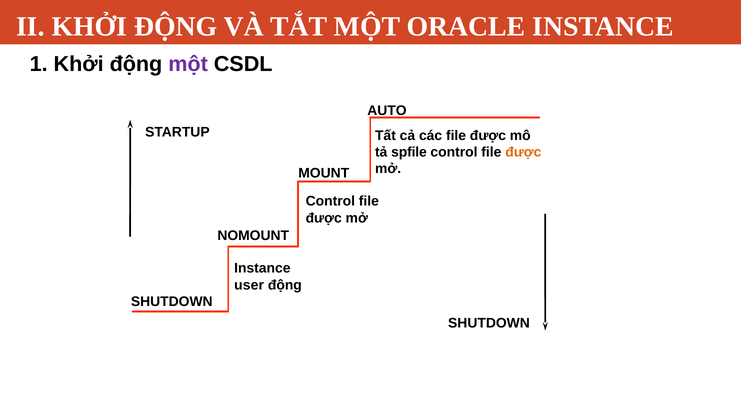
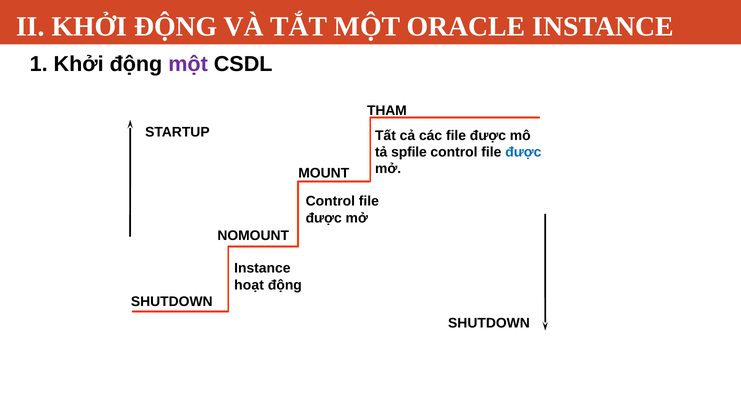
AUTO: AUTO -> THAM (387, 110)
được colour: orange -> blue (523, 152)
user: user -> hoạt (249, 285)
